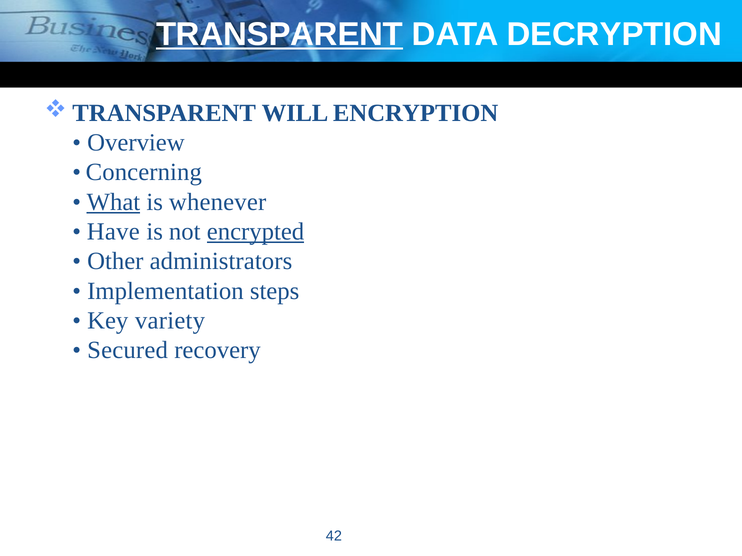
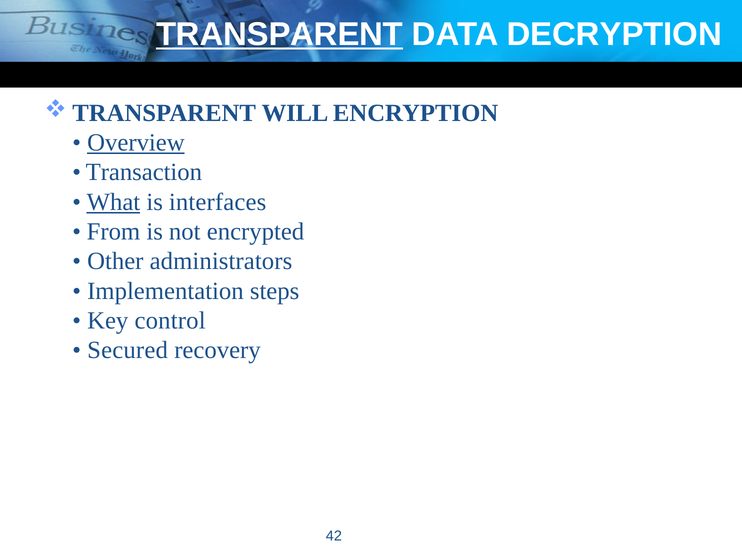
Overview underline: none -> present (136, 143)
Concerning: Concerning -> Transaction (144, 172)
whenever: whenever -> interfaces (218, 202)
Have: Have -> From (113, 232)
encrypted underline: present -> none (256, 232)
variety: variety -> control (170, 321)
